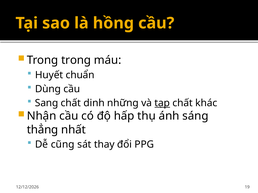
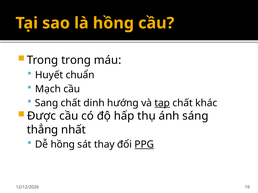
Dùng: Dùng -> Mạch (48, 89)
những: những -> hướng (123, 103)
Nhận: Nhận -> Được (42, 116)
Dễ cũng: cũng -> hồng (63, 145)
PPG underline: none -> present (144, 145)
